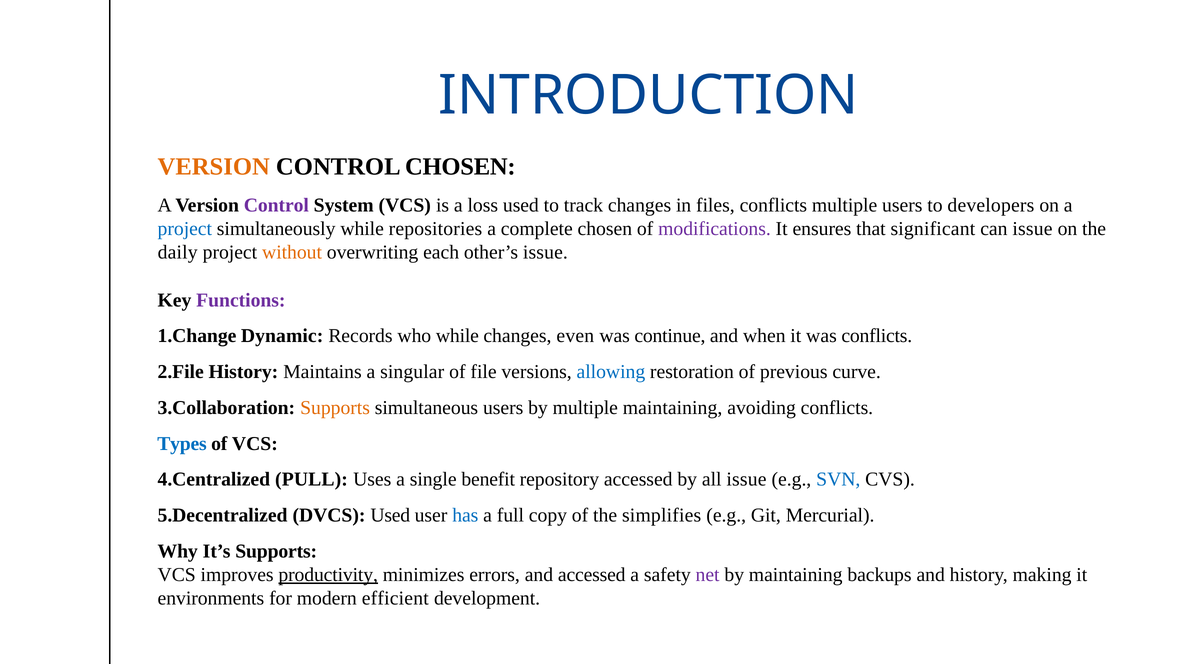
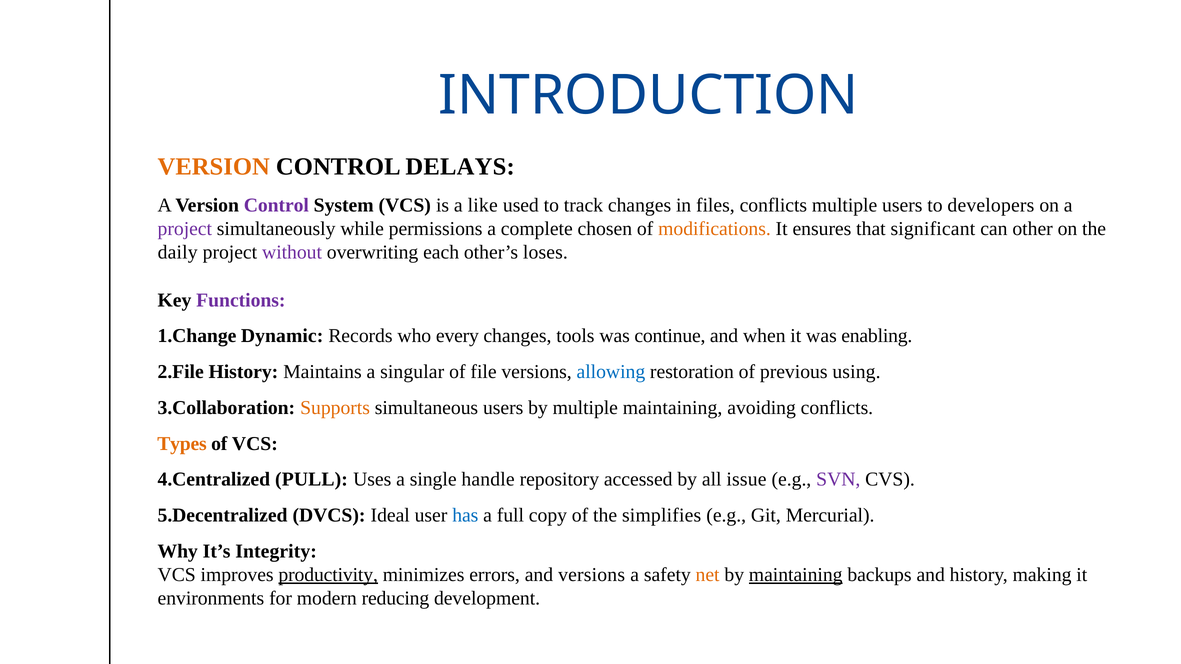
CONTROL CHOSEN: CHOSEN -> DELAYS (460, 167)
loss: loss -> like (483, 205)
project colour: blue -> purple (185, 229)
repositories: repositories -> permissions (436, 229)
modifications colour: purple -> orange (714, 229)
can issue: issue -> other (1033, 229)
without colour: orange -> purple (292, 253)
other’s issue: issue -> loses (545, 253)
who while: while -> every (457, 336)
even: even -> tools (575, 336)
was conflicts: conflicts -> enabling (877, 336)
curve: curve -> using (857, 372)
Types colour: blue -> orange (182, 444)
benefit: benefit -> handle (488, 480)
SVN colour: blue -> purple (838, 480)
DVCS Used: Used -> Ideal (390, 516)
It’s Supports: Supports -> Integrity (276, 551)
and accessed: accessed -> versions (592, 575)
net colour: purple -> orange (708, 575)
maintaining underline: none -> present (796, 575)
efficient: efficient -> reducing (395, 599)
